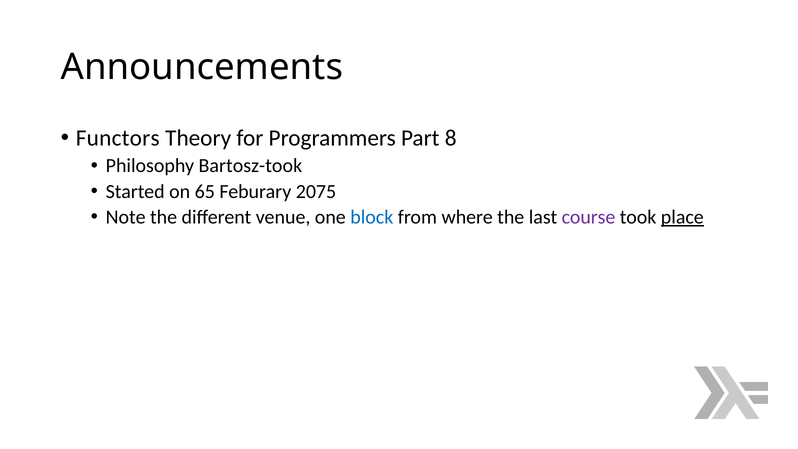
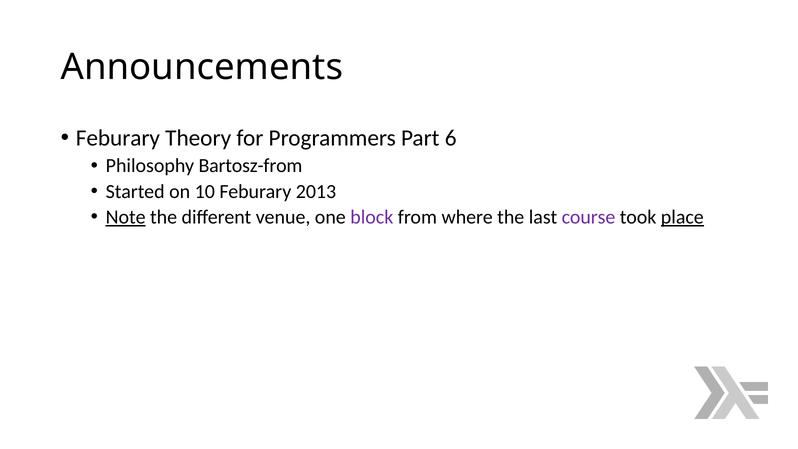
Functors: Functors -> Feburary (118, 138)
8: 8 -> 6 (451, 138)
Bartosz-took: Bartosz-took -> Bartosz-from (250, 166)
65: 65 -> 10 (205, 191)
2075: 2075 -> 2013 (316, 191)
Note underline: none -> present (126, 217)
block colour: blue -> purple (372, 217)
